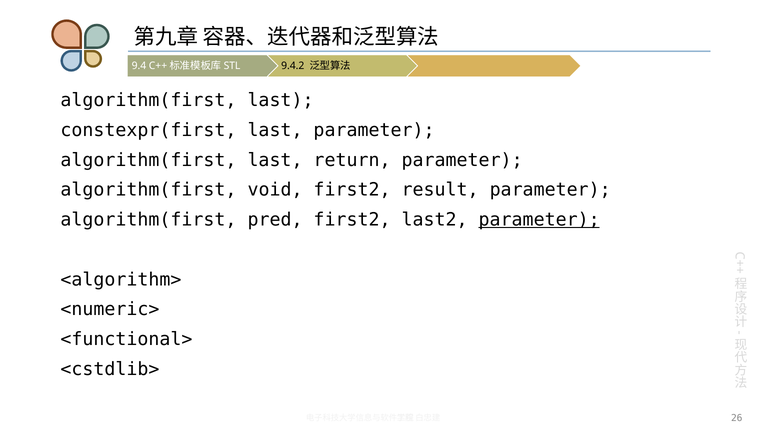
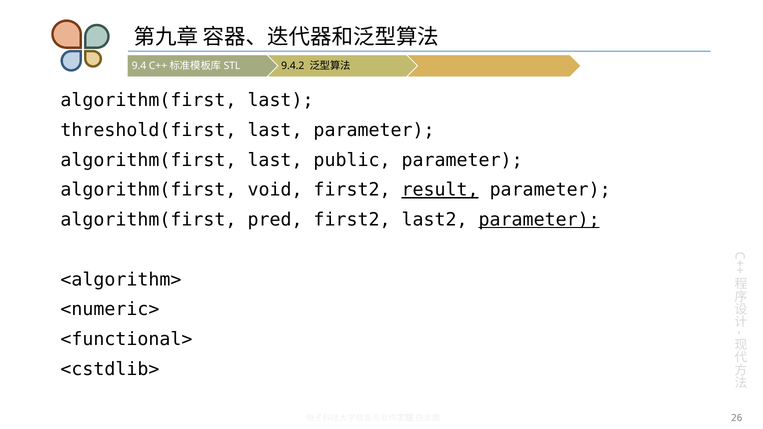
constexpr(first: constexpr(first -> threshold(first (148, 130)
return: return -> public (352, 160)
result underline: none -> present (440, 190)
